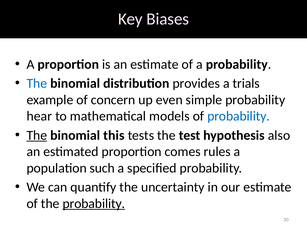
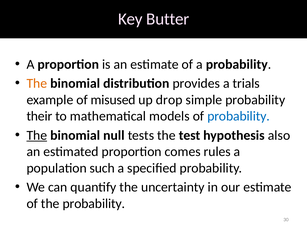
Biases: Biases -> Butter (168, 19)
The colour: blue -> orange (37, 84)
concern: concern -> misused (113, 100)
even: even -> drop (169, 100)
hear: hear -> their (39, 116)
this: this -> null (114, 135)
probability underline: present -> none (94, 204)
